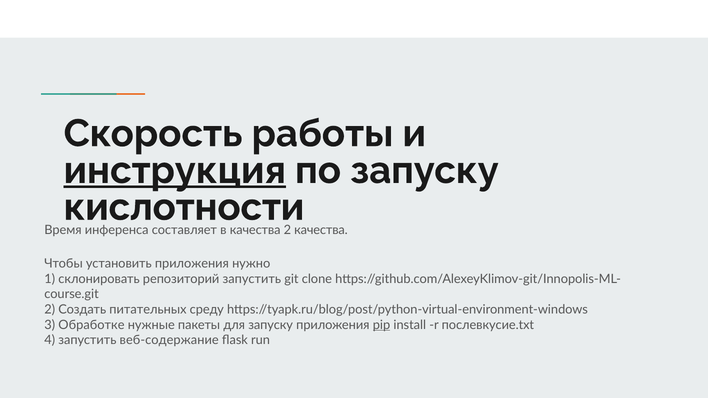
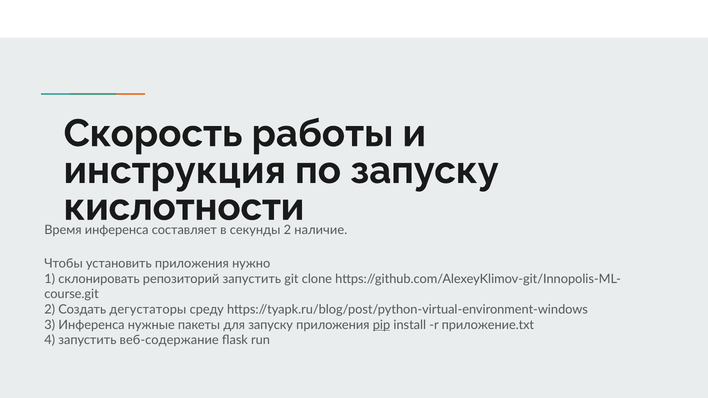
инструкция underline: present -> none (175, 170)
в качества: качества -> секунды (255, 230)
2 качества: качества -> наличие (321, 230)
питательных: питательных -> дегустаторы (148, 310)
3 Обработке: Обработке -> Инференса (91, 325)
послевкусие.txt: послевкусие.txt -> приложение.txt (488, 325)
